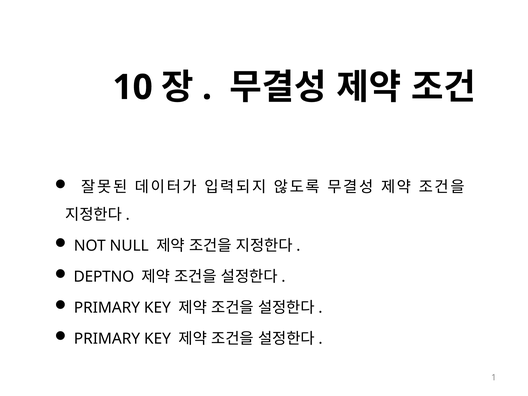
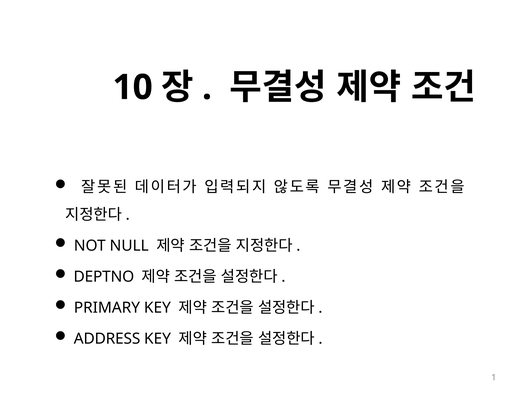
PRIMARY: PRIMARY -> ADDRESS (107, 339)
